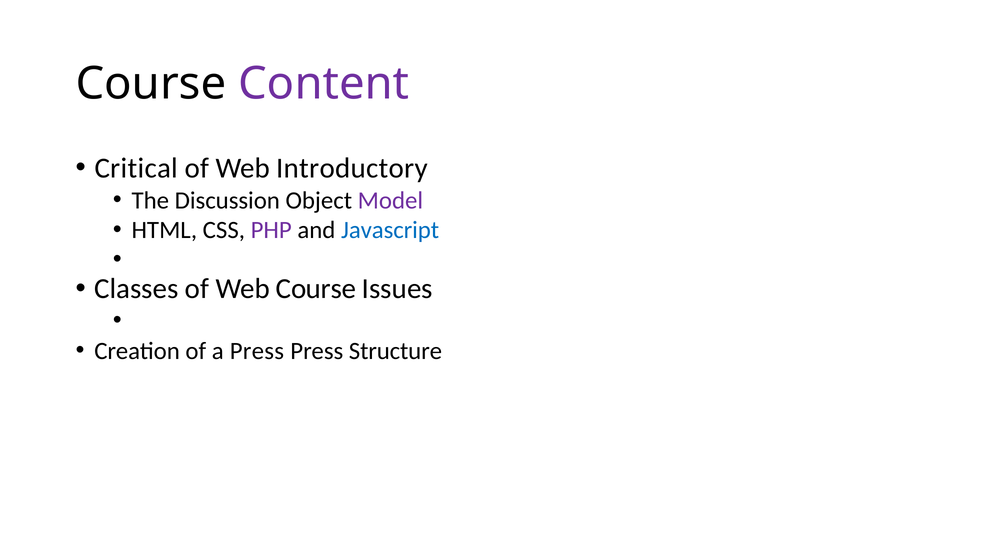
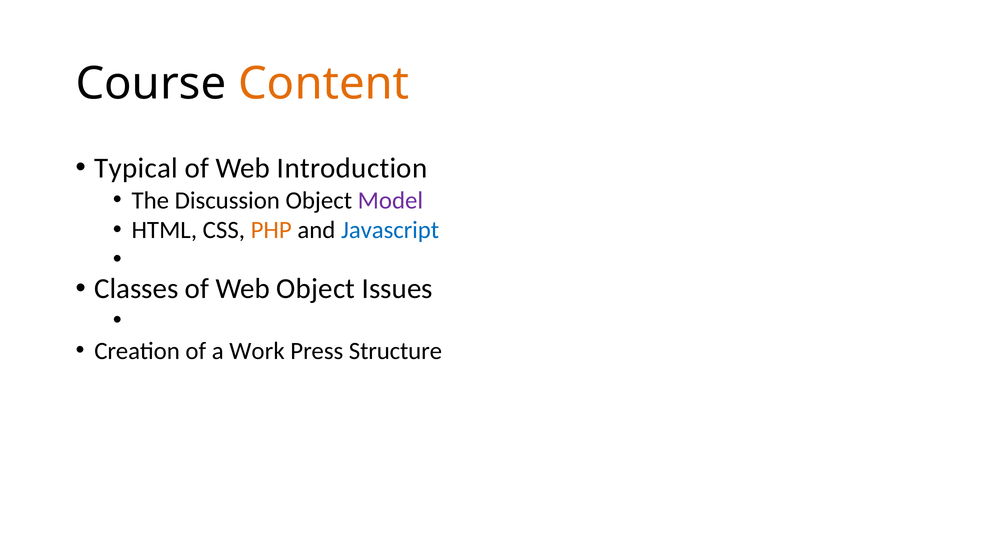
Content colour: purple -> orange (324, 83)
Critical: Critical -> Typical (136, 168)
Introductory: Introductory -> Introduction (352, 168)
PHP colour: purple -> orange (271, 230)
Web Course: Course -> Object (316, 289)
a Press: Press -> Work (257, 351)
